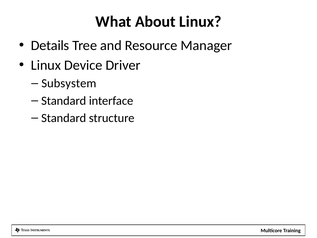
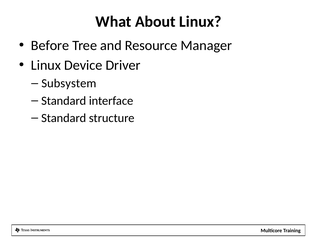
Details: Details -> Before (50, 45)
